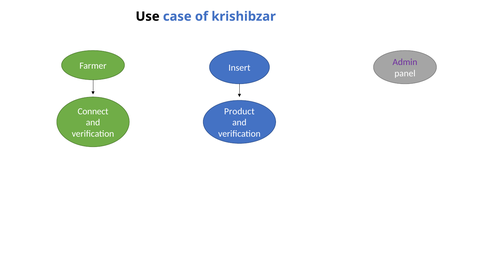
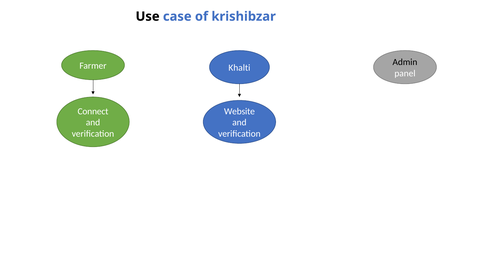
Admin colour: purple -> black (405, 62)
Insert: Insert -> Khalti (239, 68)
Product: Product -> Website (239, 111)
